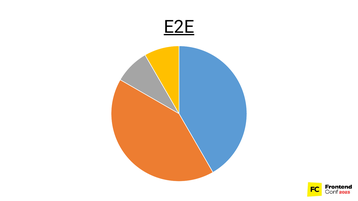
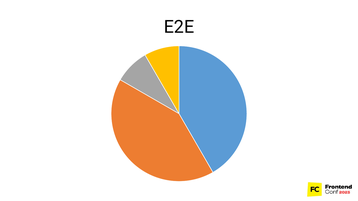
E2E underline: present -> none (179, 27)
